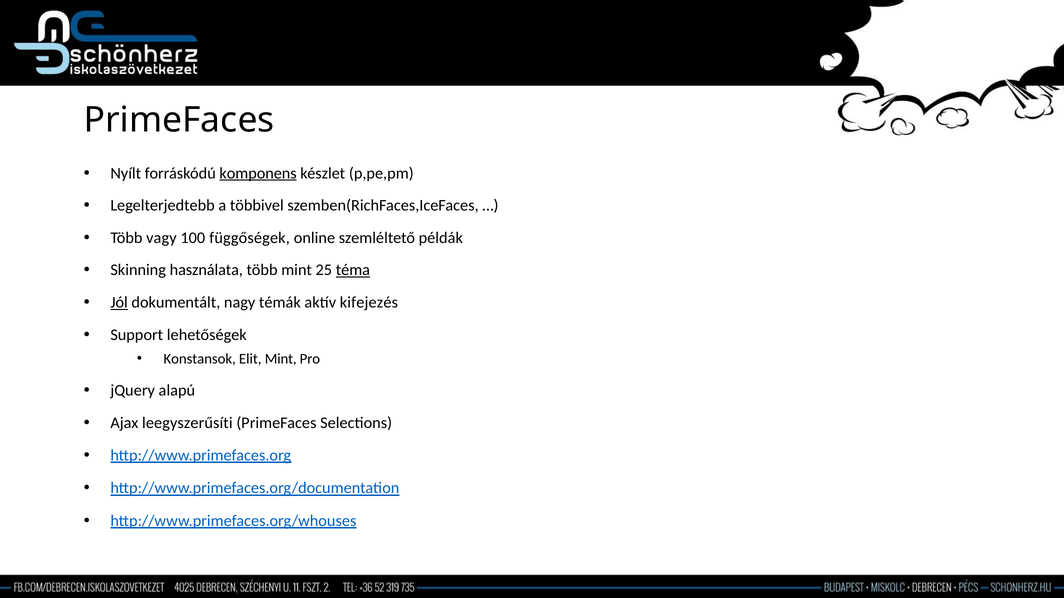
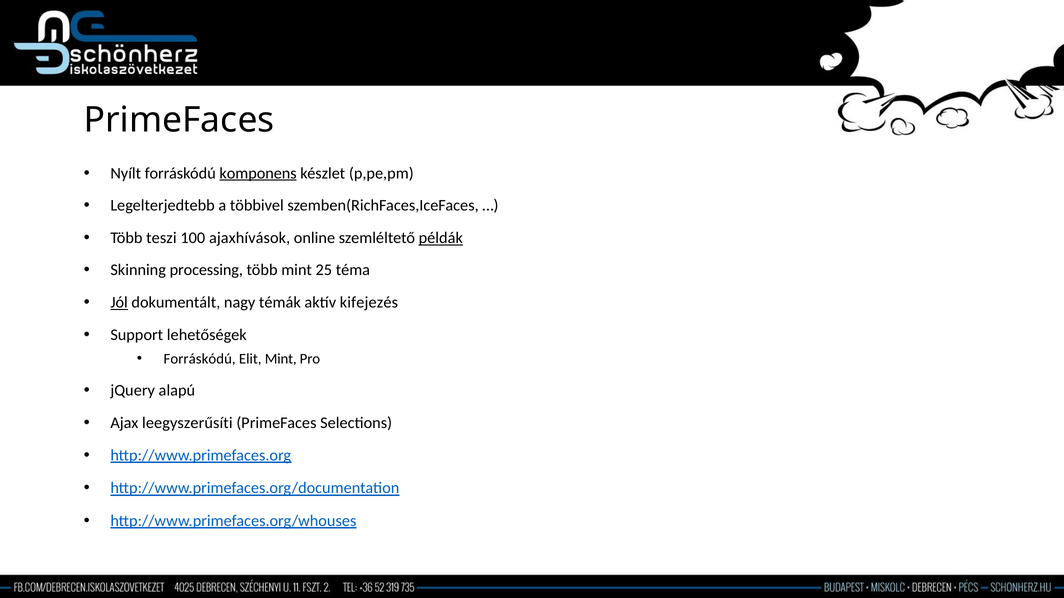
vagy: vagy -> teszi (161, 238)
függőségek: függőségek -> ajaxhívások (250, 238)
példák underline: none -> present (441, 238)
használata: használata -> processing (206, 270)
téma underline: present -> none (353, 270)
Konstansok: Konstansok -> Forráskódú (200, 359)
